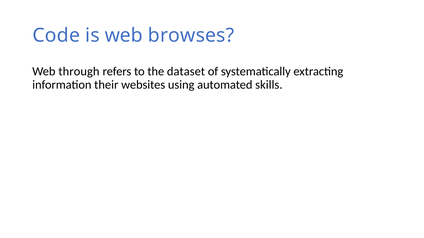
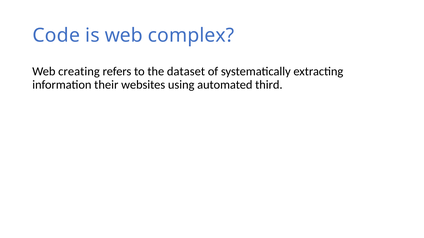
browses: browses -> complex (191, 36)
through: through -> creating (79, 72)
skills: skills -> third (269, 85)
